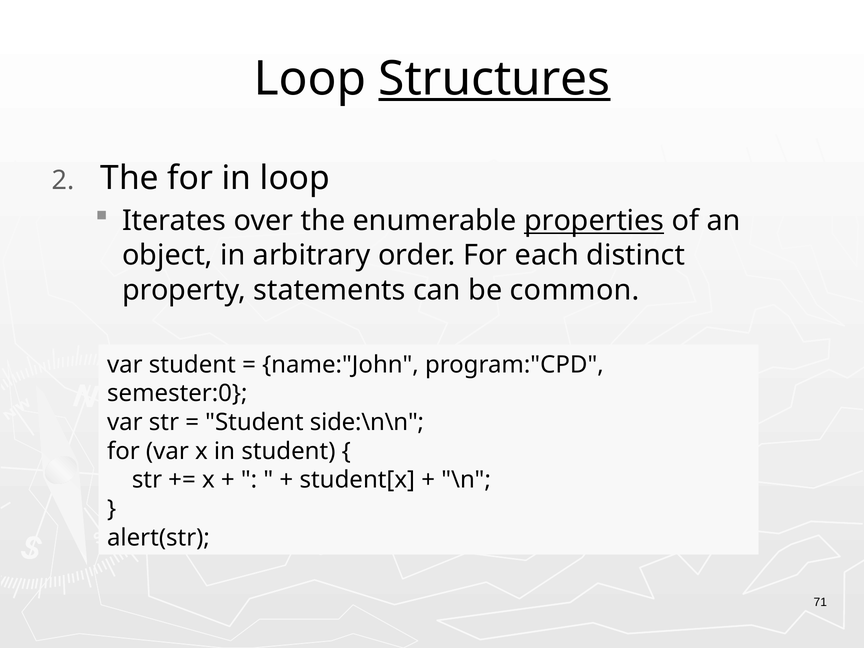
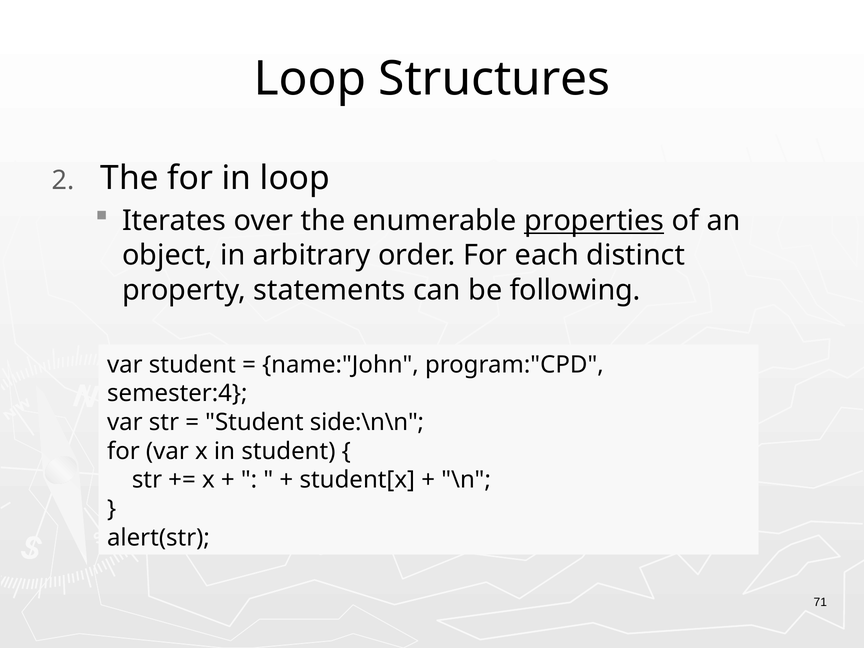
Structures underline: present -> none (494, 79)
common: common -> following (575, 290)
semester:0: semester:0 -> semester:4 (177, 394)
